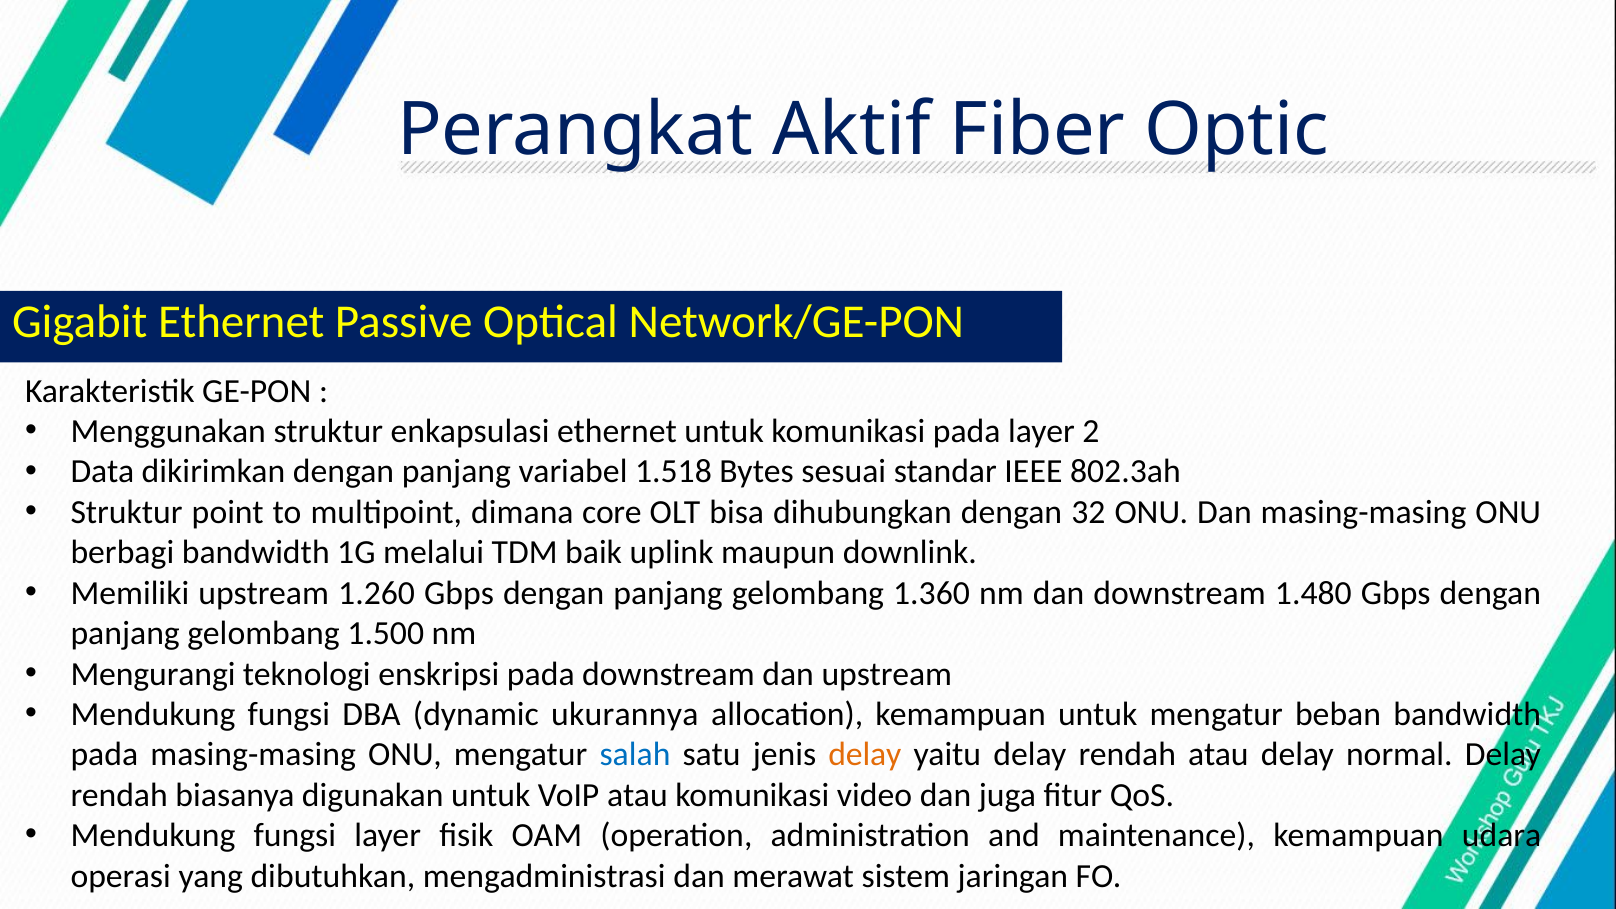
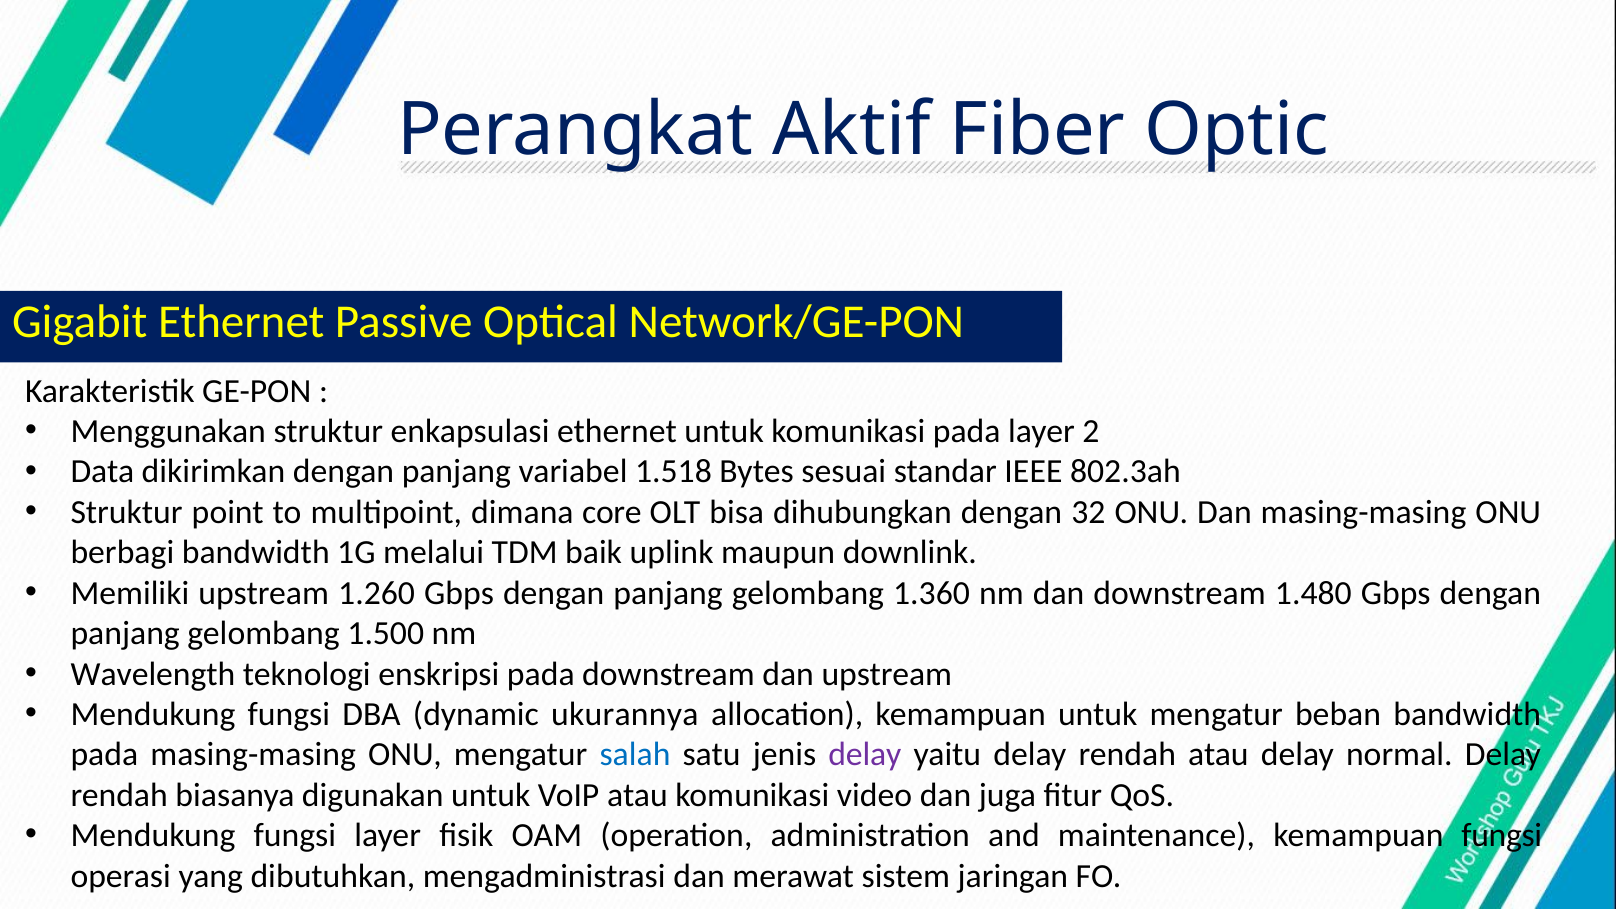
Mengurangi: Mengurangi -> Wavelength (153, 674)
delay colour: orange -> purple (865, 755)
kemampuan udara: udara -> fungsi (1502, 836)
